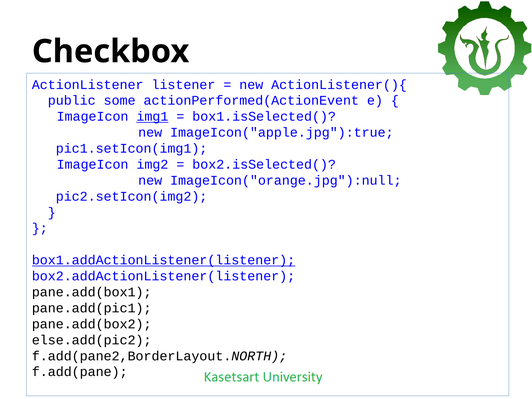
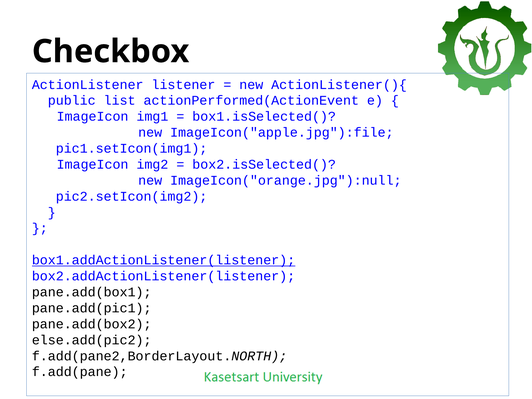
some: some -> list (120, 101)
img1 underline: present -> none (152, 117)
ImageIcon("apple.jpg"):true: ImageIcon("apple.jpg"):true -> ImageIcon("apple.jpg"):file (282, 133)
